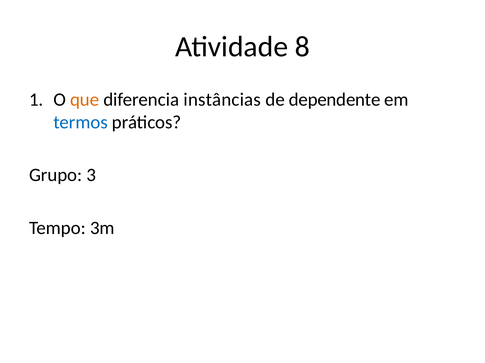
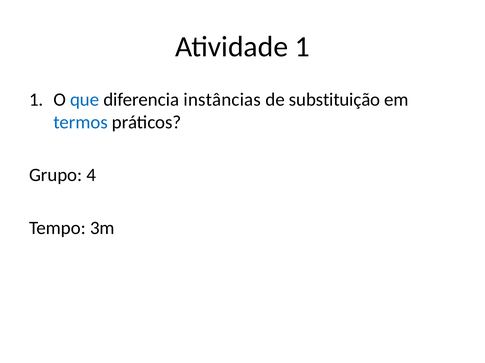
Atividade 8: 8 -> 1 (302, 47)
que colour: orange -> blue (85, 100)
dependente: dependente -> substituição (335, 100)
3: 3 -> 4 (91, 175)
